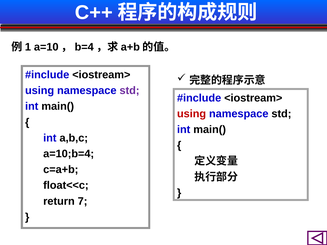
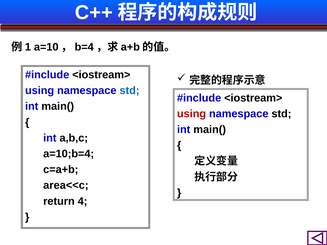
std colour: purple -> blue (130, 91)
float<<c: float<<c -> area<<c (66, 186)
7: 7 -> 4 (83, 201)
